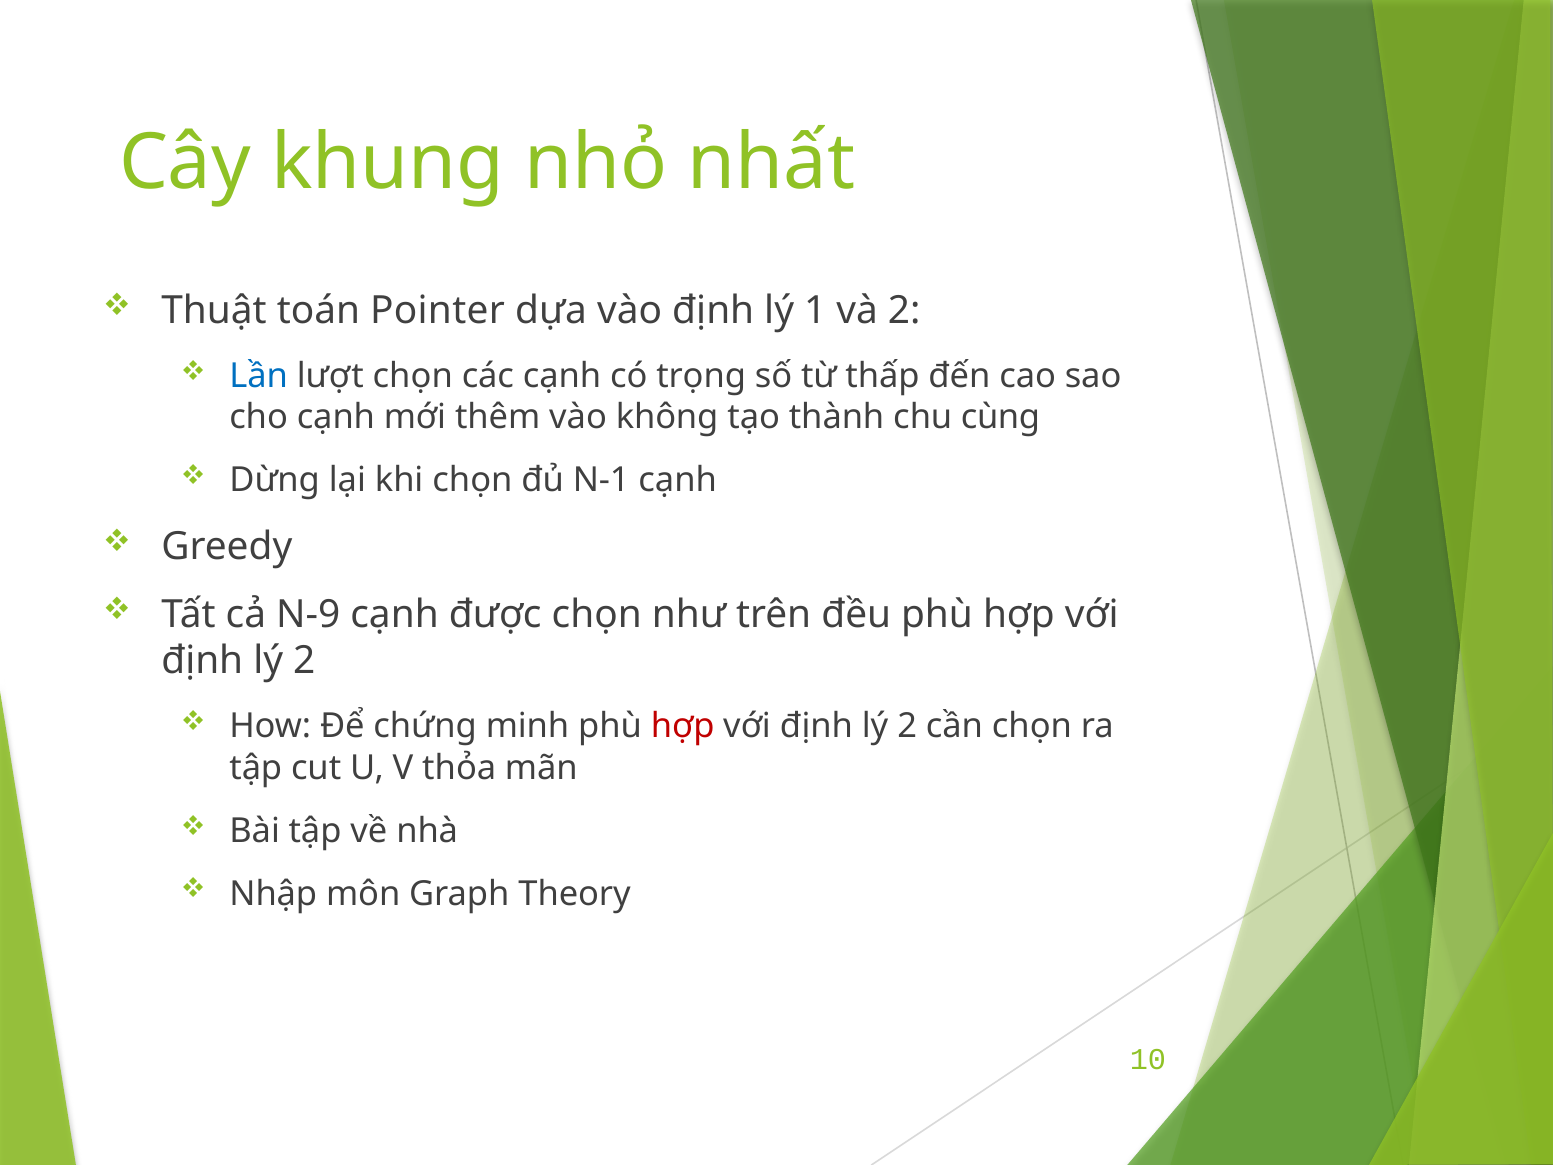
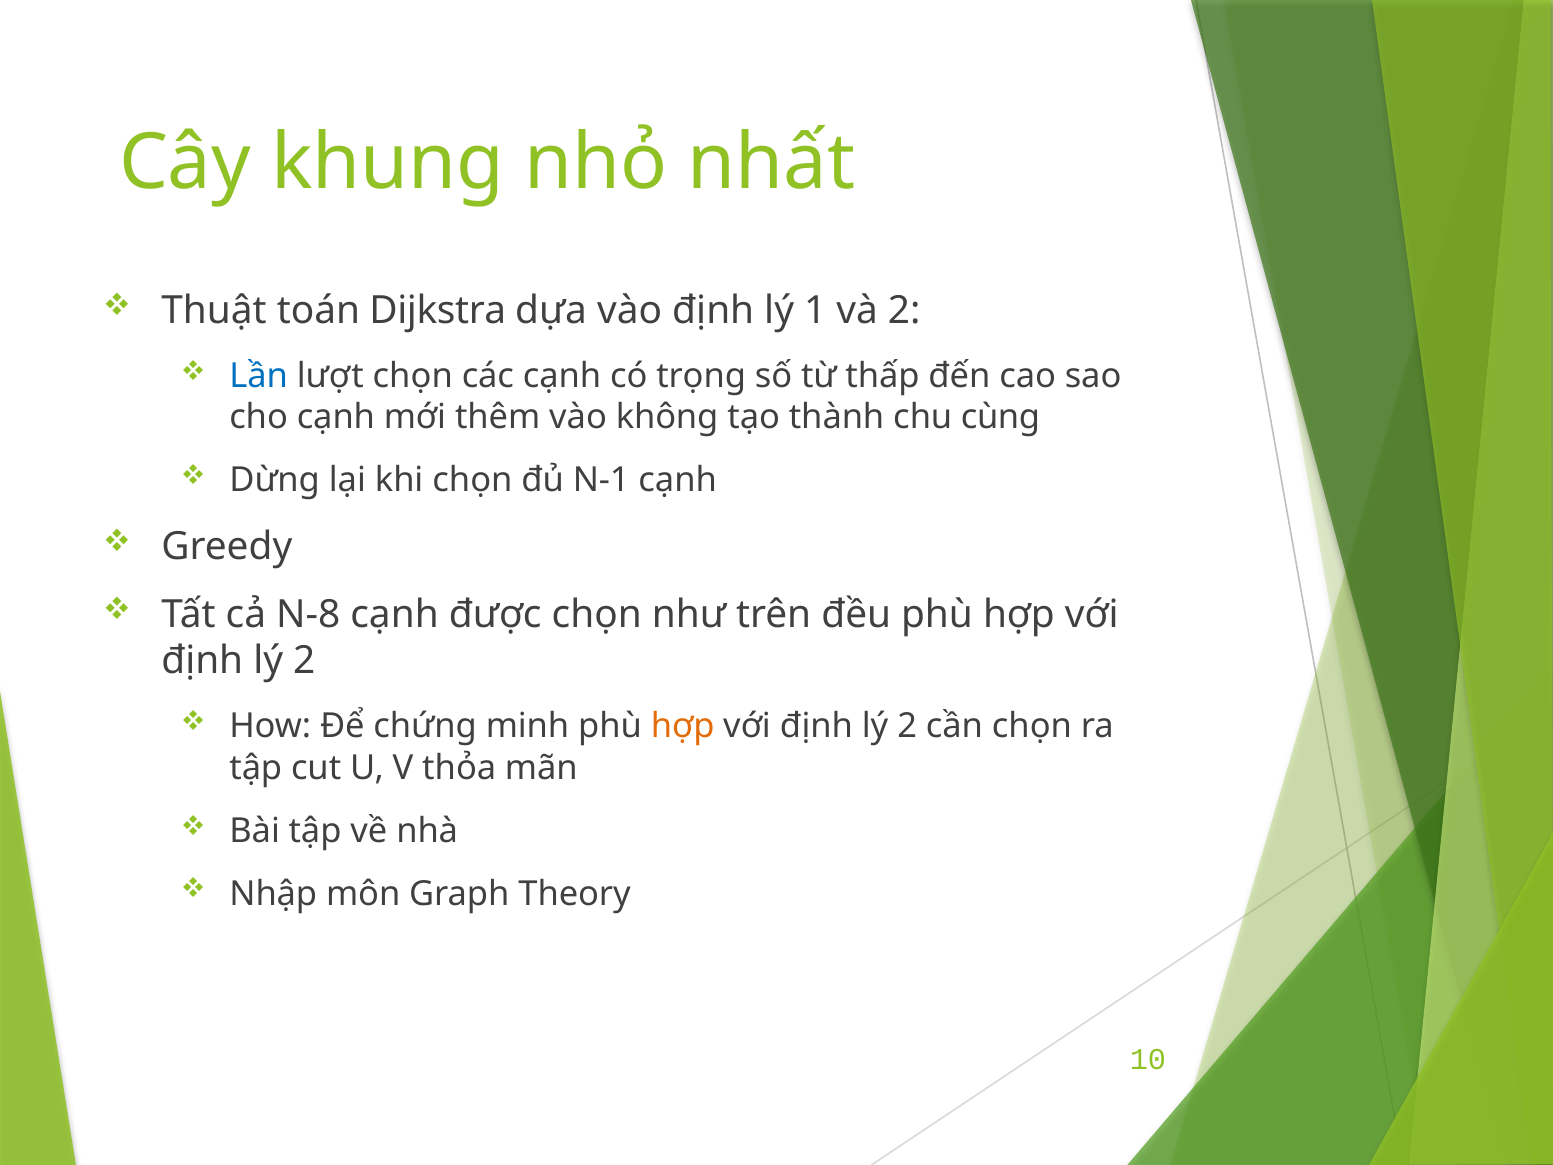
Pointer: Pointer -> Dijkstra (438, 311)
N-9: N-9 -> N-8 (308, 614)
hợp colour: red -> orange (683, 726)
